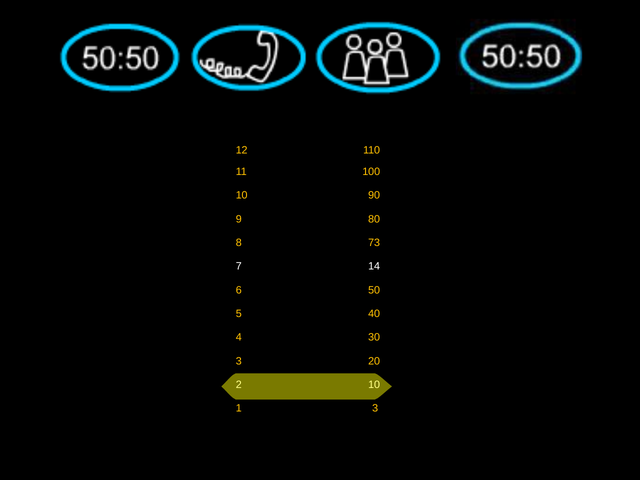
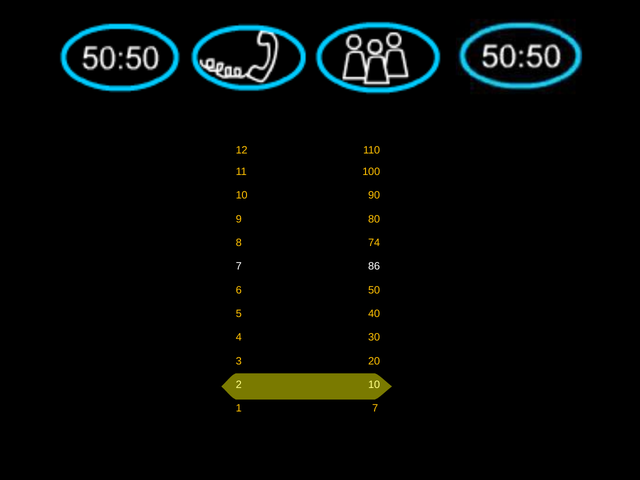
73: 73 -> 74 (374, 243)
14: 14 -> 86 (374, 266)
1 3: 3 -> 7 (375, 408)
